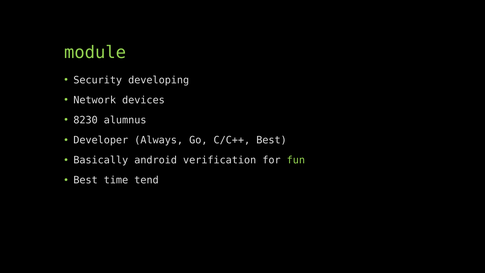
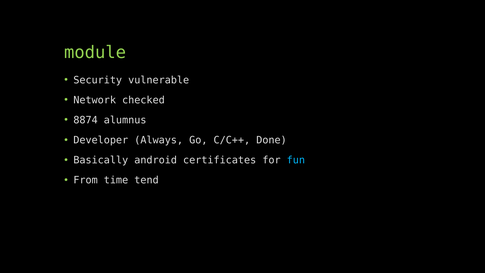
developing: developing -> vulnerable (159, 80)
devices: devices -> checked (143, 100)
8230: 8230 -> 8874 (86, 120)
C/C++ Best: Best -> Done (272, 140)
verification: verification -> certificates (220, 160)
fun colour: light green -> light blue (296, 160)
Best: Best -> From (86, 180)
